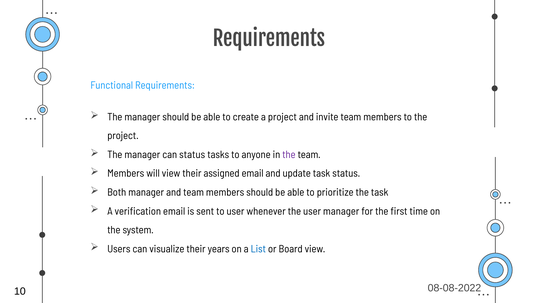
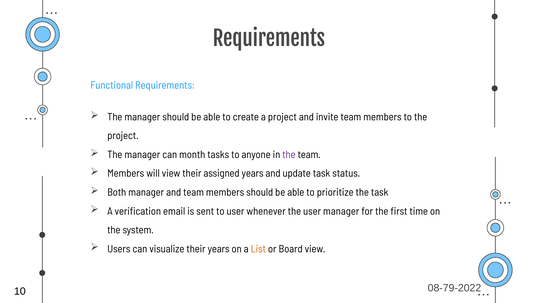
can status: status -> month (192, 154)
assigned email: email -> years (253, 173)
List colour: blue -> orange (258, 249)
08-08-2022: 08-08-2022 -> 08-79-2022 (454, 288)
